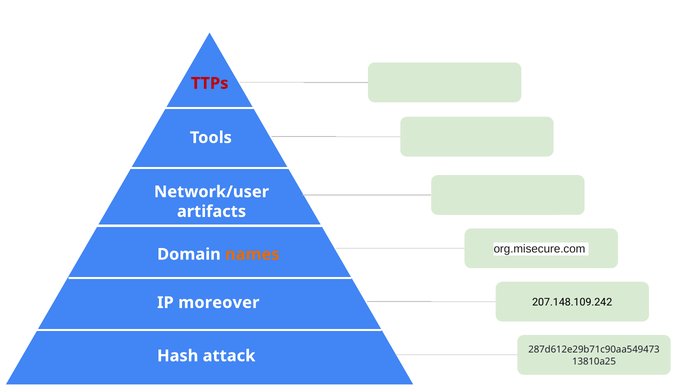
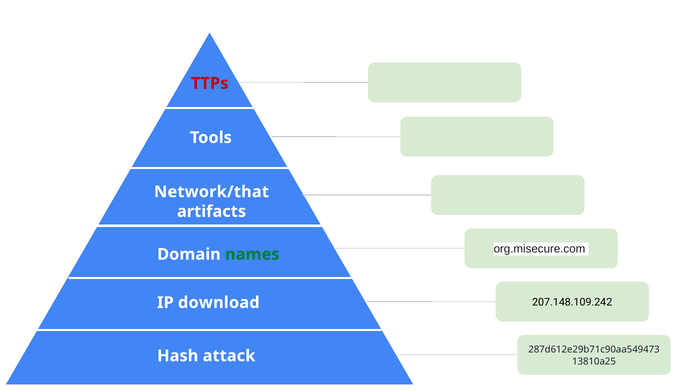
Network/user: Network/user -> Network/that (211, 192)
names colour: orange -> green (252, 255)
moreover: moreover -> download (219, 303)
